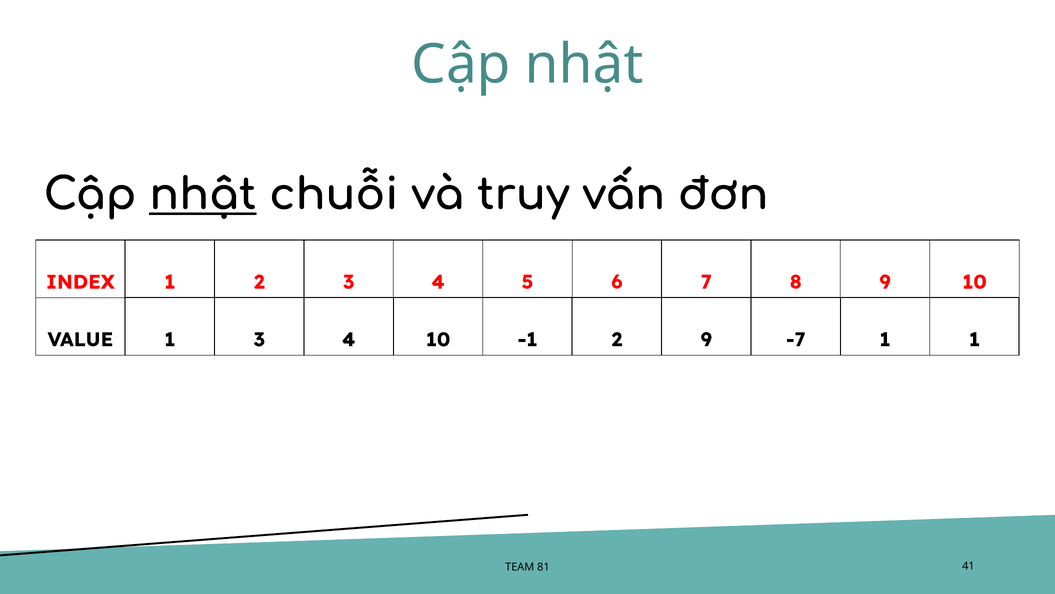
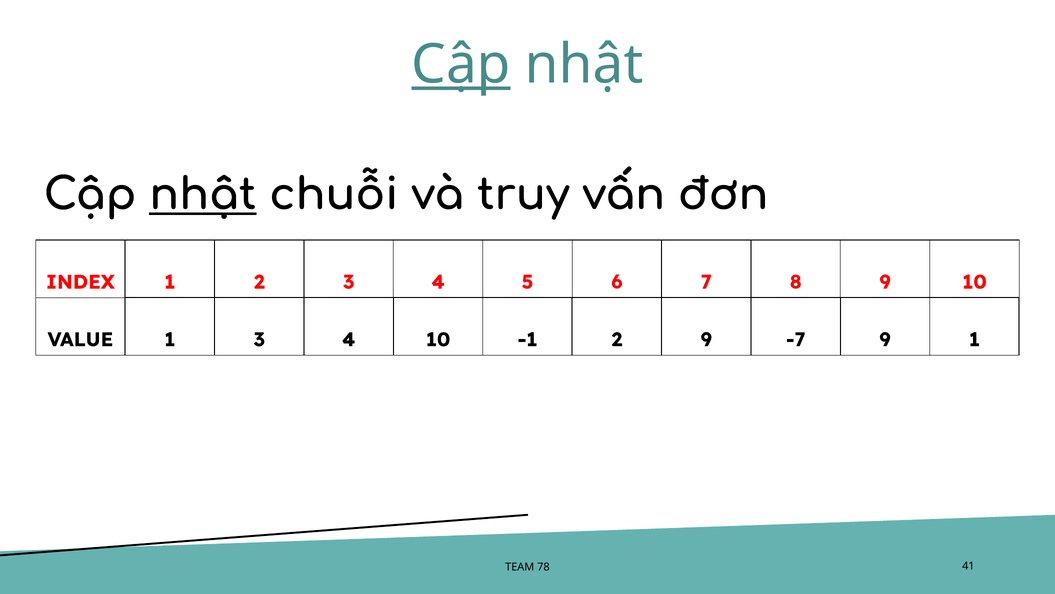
Cập underline: none -> present (461, 65)
-7 1: 1 -> 9 (885, 339)
81: 81 -> 78 (543, 567)
